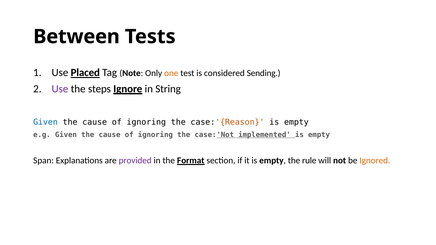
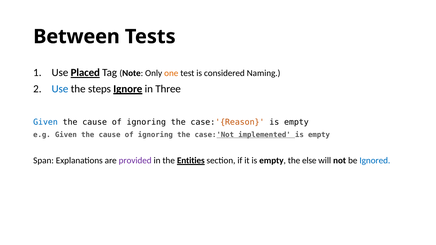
Sending: Sending -> Naming (264, 73)
Use colour: purple -> blue (60, 89)
String: String -> Three (168, 89)
Format: Format -> Entities (191, 161)
rule: rule -> else (309, 161)
Ignored colour: orange -> blue (375, 161)
